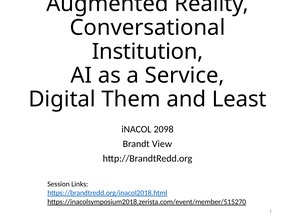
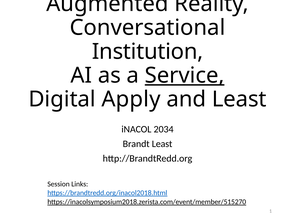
Service underline: none -> present (185, 76)
Them: Them -> Apply (131, 99)
2098: 2098 -> 2034 (164, 129)
Brandt View: View -> Least (162, 144)
